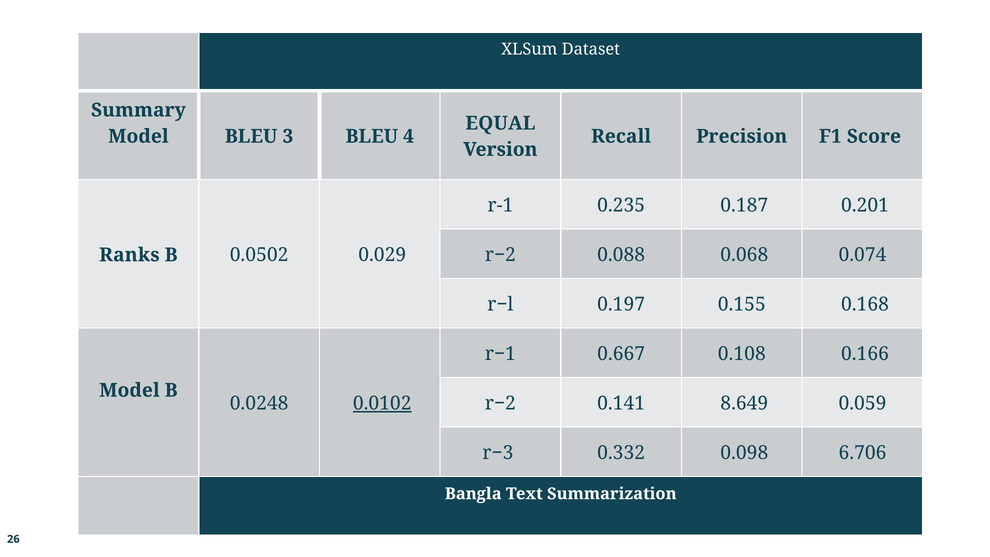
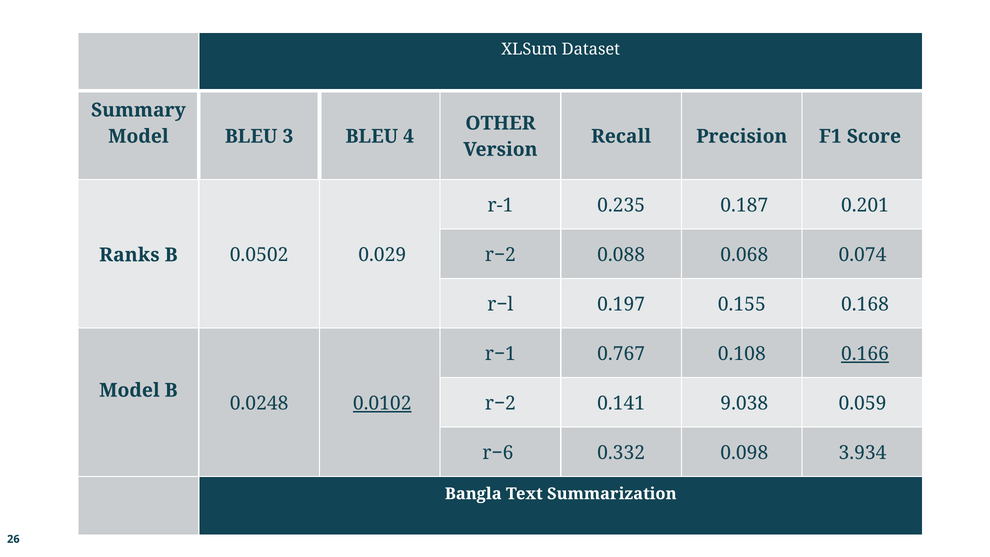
EQUAL: EQUAL -> OTHER (500, 123)
0.667: 0.667 -> 0.767 (621, 354)
0.166 underline: none -> present (865, 354)
8.649: 8.649 -> 9.038 (744, 403)
r−3: r−3 -> r−6 (498, 453)
6.706: 6.706 -> 3.934 (862, 453)
